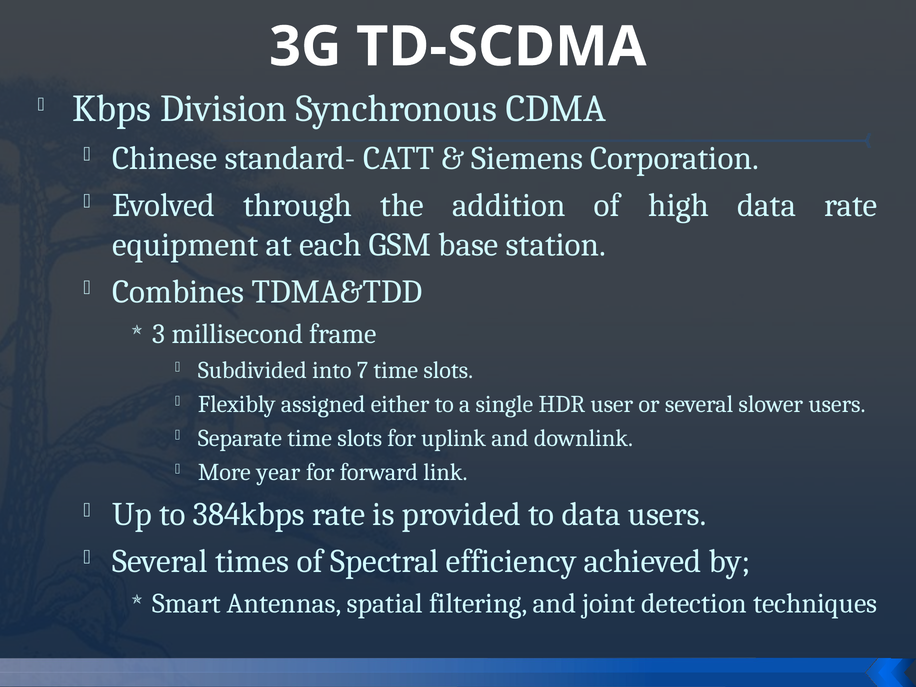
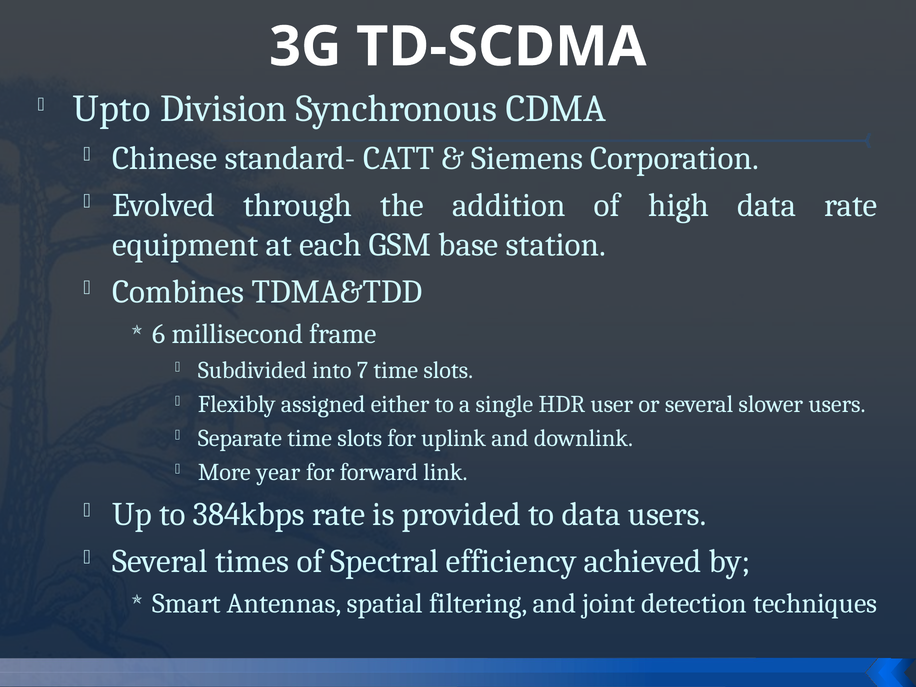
Kbps: Kbps -> Upto (112, 109)
3: 3 -> 6 (159, 334)
